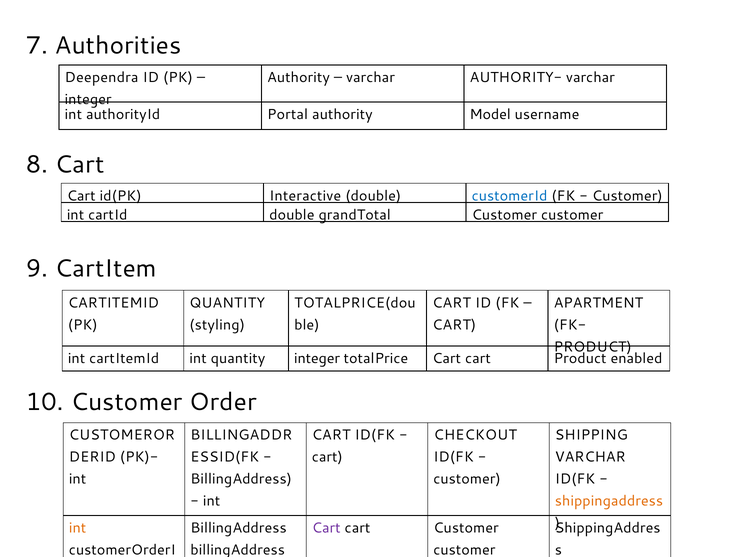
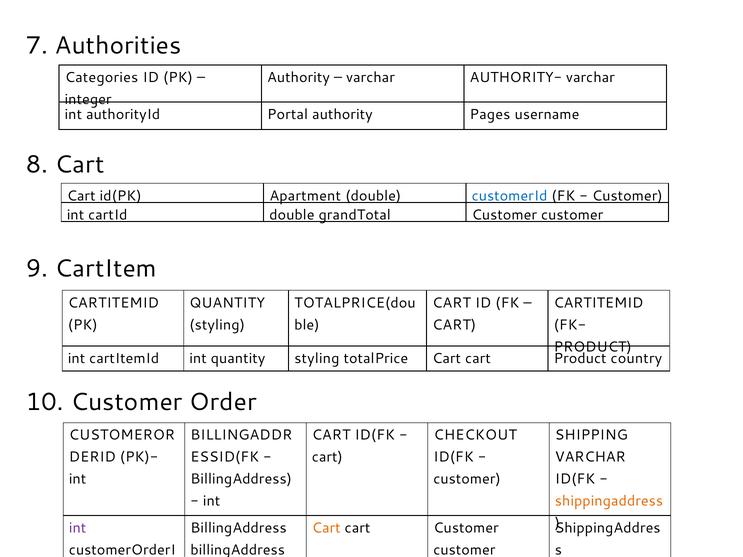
Deependra: Deependra -> Categories (102, 78)
Model: Model -> Pages (490, 115)
Interactive: Interactive -> Apartment (305, 196)
APARTMENT: APARTMENT -> CARTITEMID (598, 303)
int quantity integer: integer -> styling (317, 359)
enabled: enabled -> country (636, 359)
int colour: orange -> purple (78, 528)
Cart colour: purple -> orange (326, 528)
